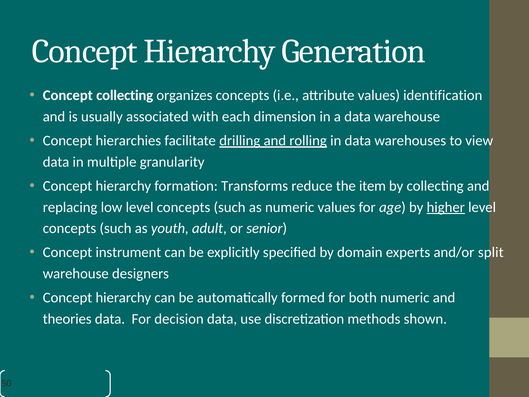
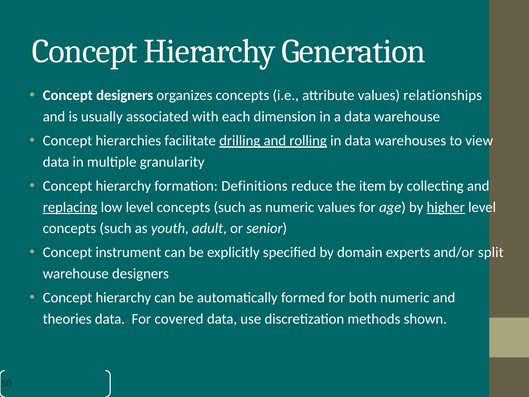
Concept collecting: collecting -> designers (125, 95)
identification: identification -> relationships (443, 95)
Transforms: Transforms -> Definitions (254, 186)
replacing underline: none -> present (70, 207)
decision: decision -> covered (179, 319)
